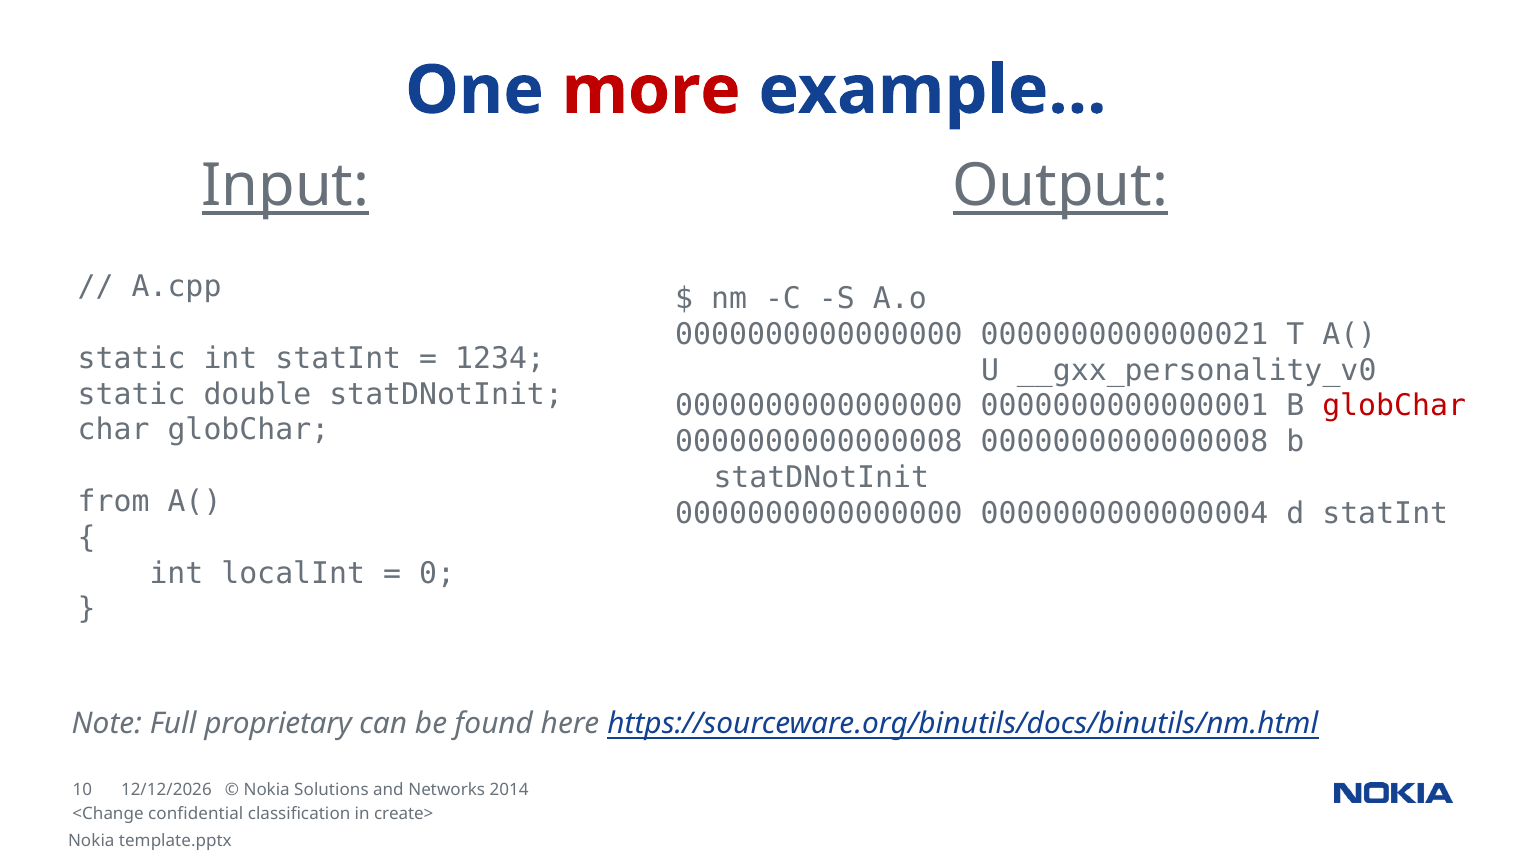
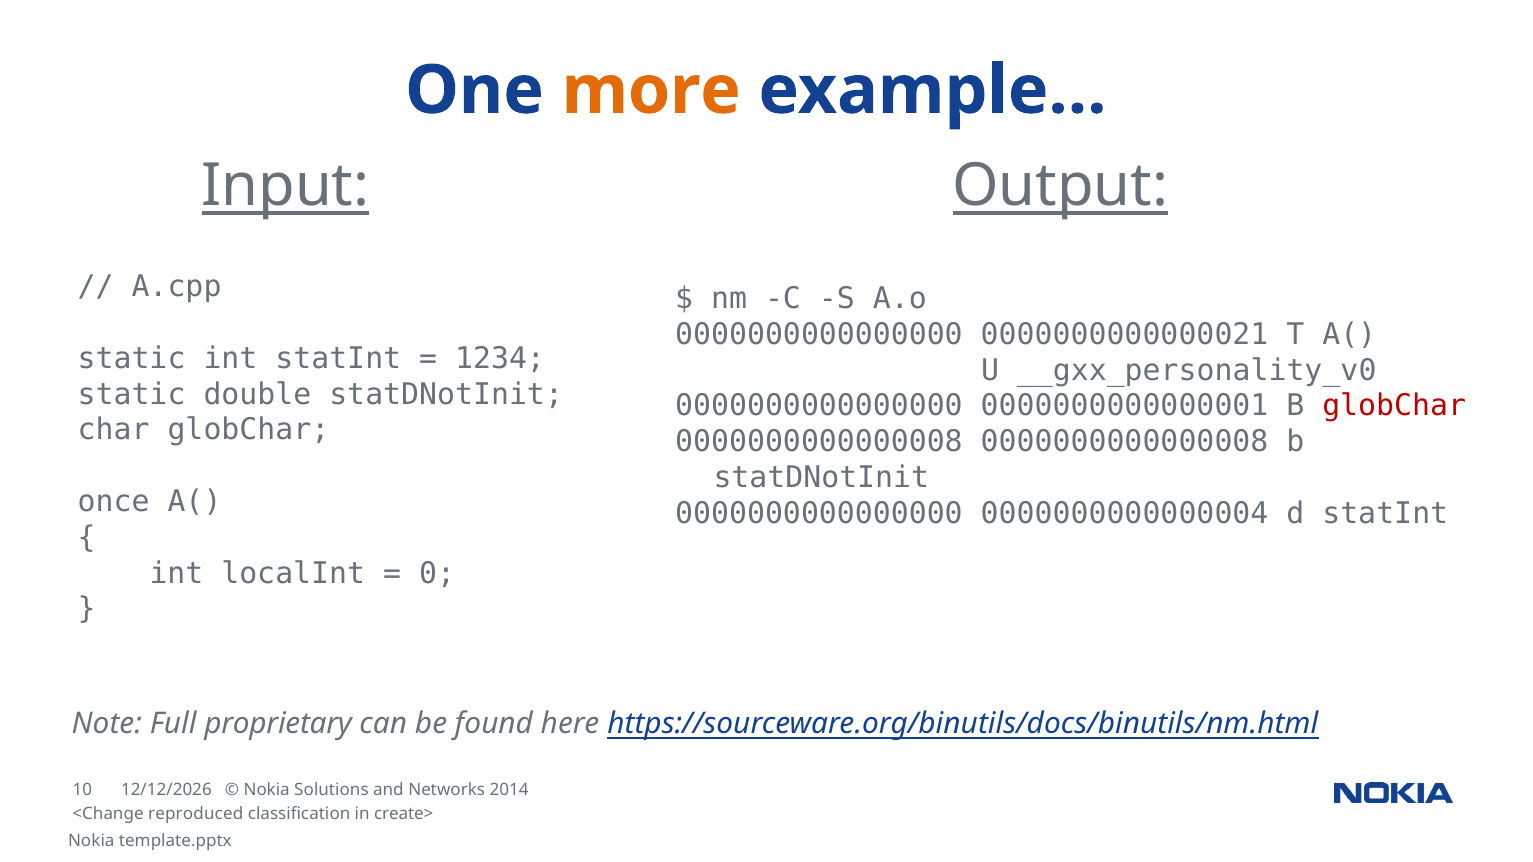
more colour: red -> orange (651, 90)
from: from -> once (114, 502)
confidential: confidential -> reproduced (196, 814)
